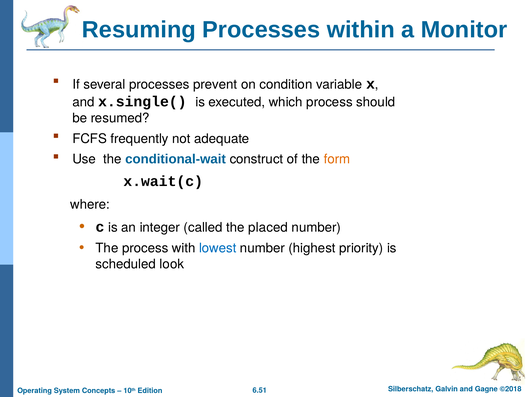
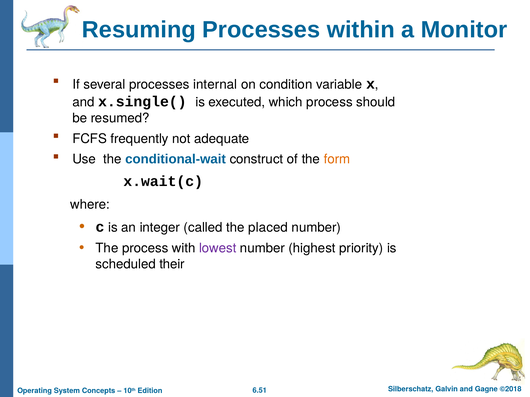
prevent: prevent -> internal (215, 84)
lowest colour: blue -> purple (218, 248)
look: look -> their (172, 264)
